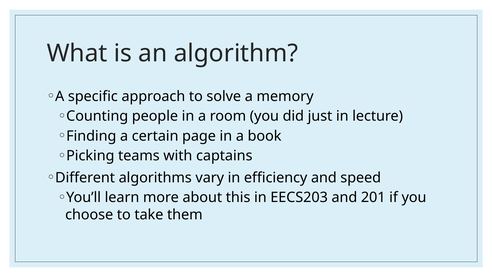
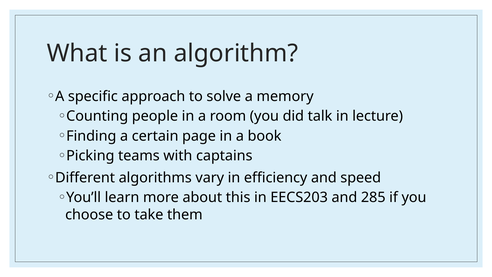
just: just -> talk (320, 116)
201: 201 -> 285 (373, 197)
